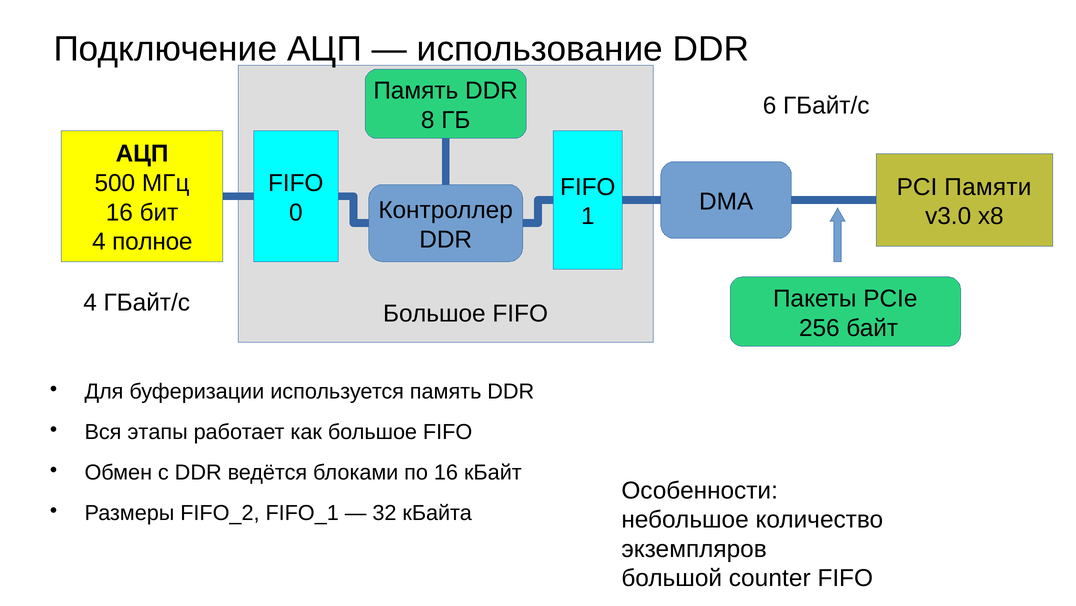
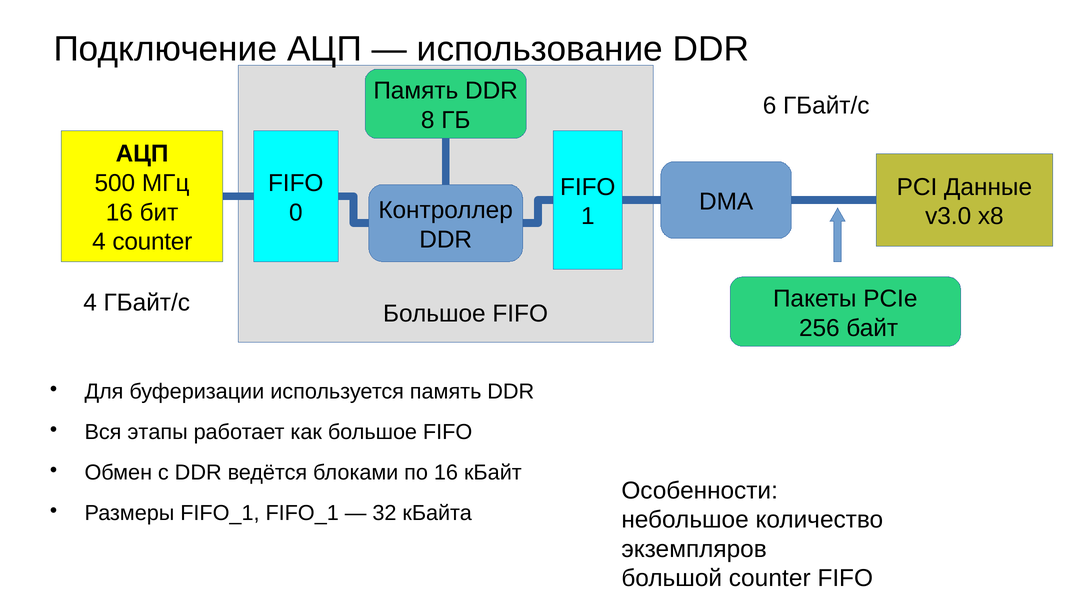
Памяти: Памяти -> Данные (988, 187)
4 полное: полное -> counter (152, 242)
Размеры FIFO_2: FIFO_2 -> FIFO_1 (220, 512)
